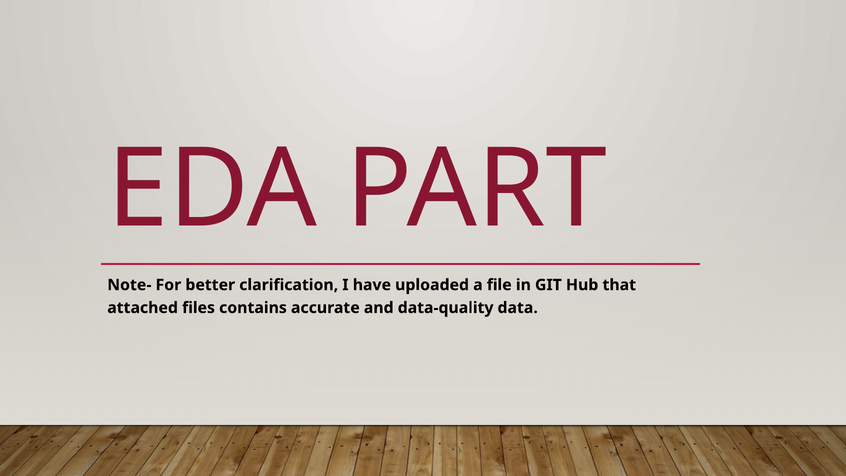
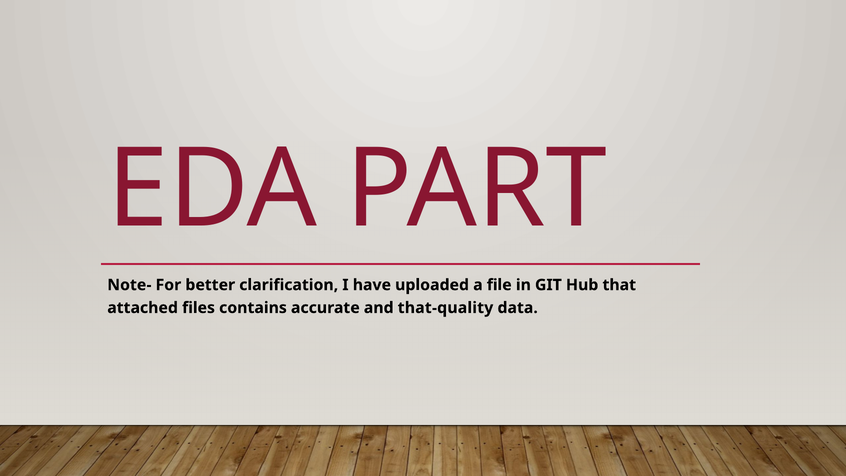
data-quality: data-quality -> that-quality (445, 308)
